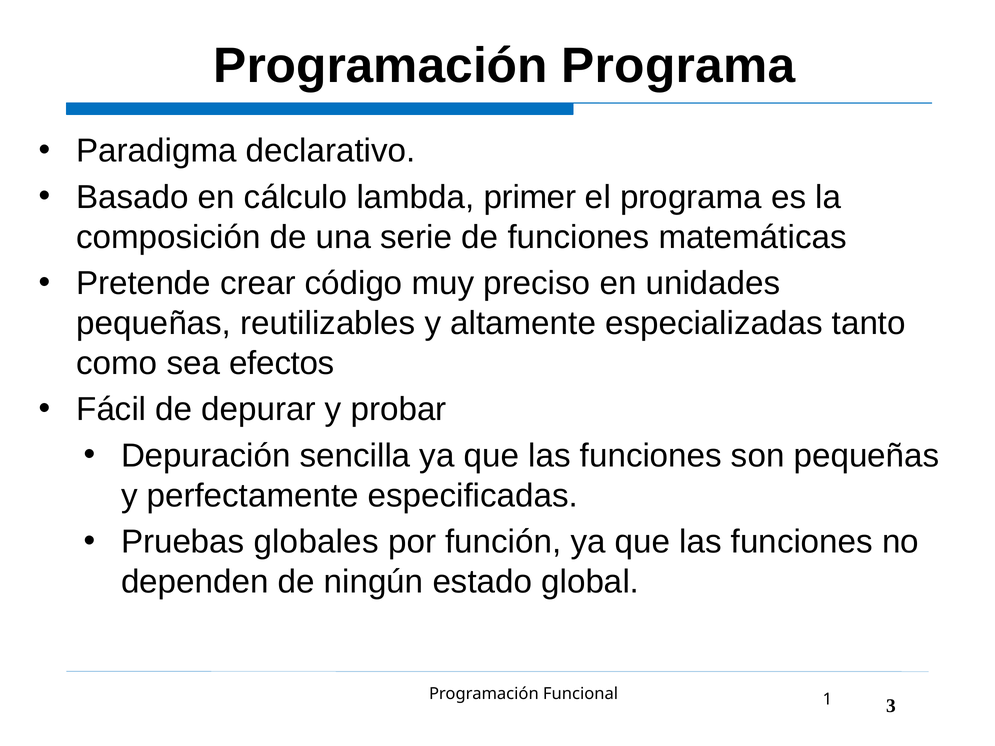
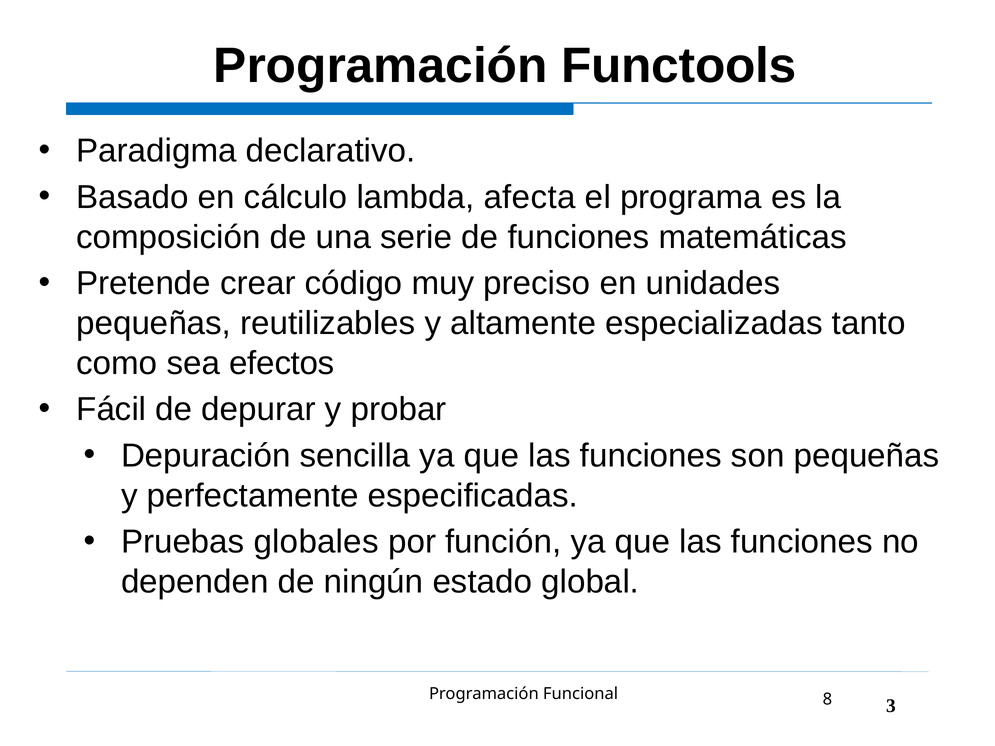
Programación Programa: Programa -> Functools (679, 66)
primer: primer -> afecta (530, 197)
1: 1 -> 8 (827, 699)
